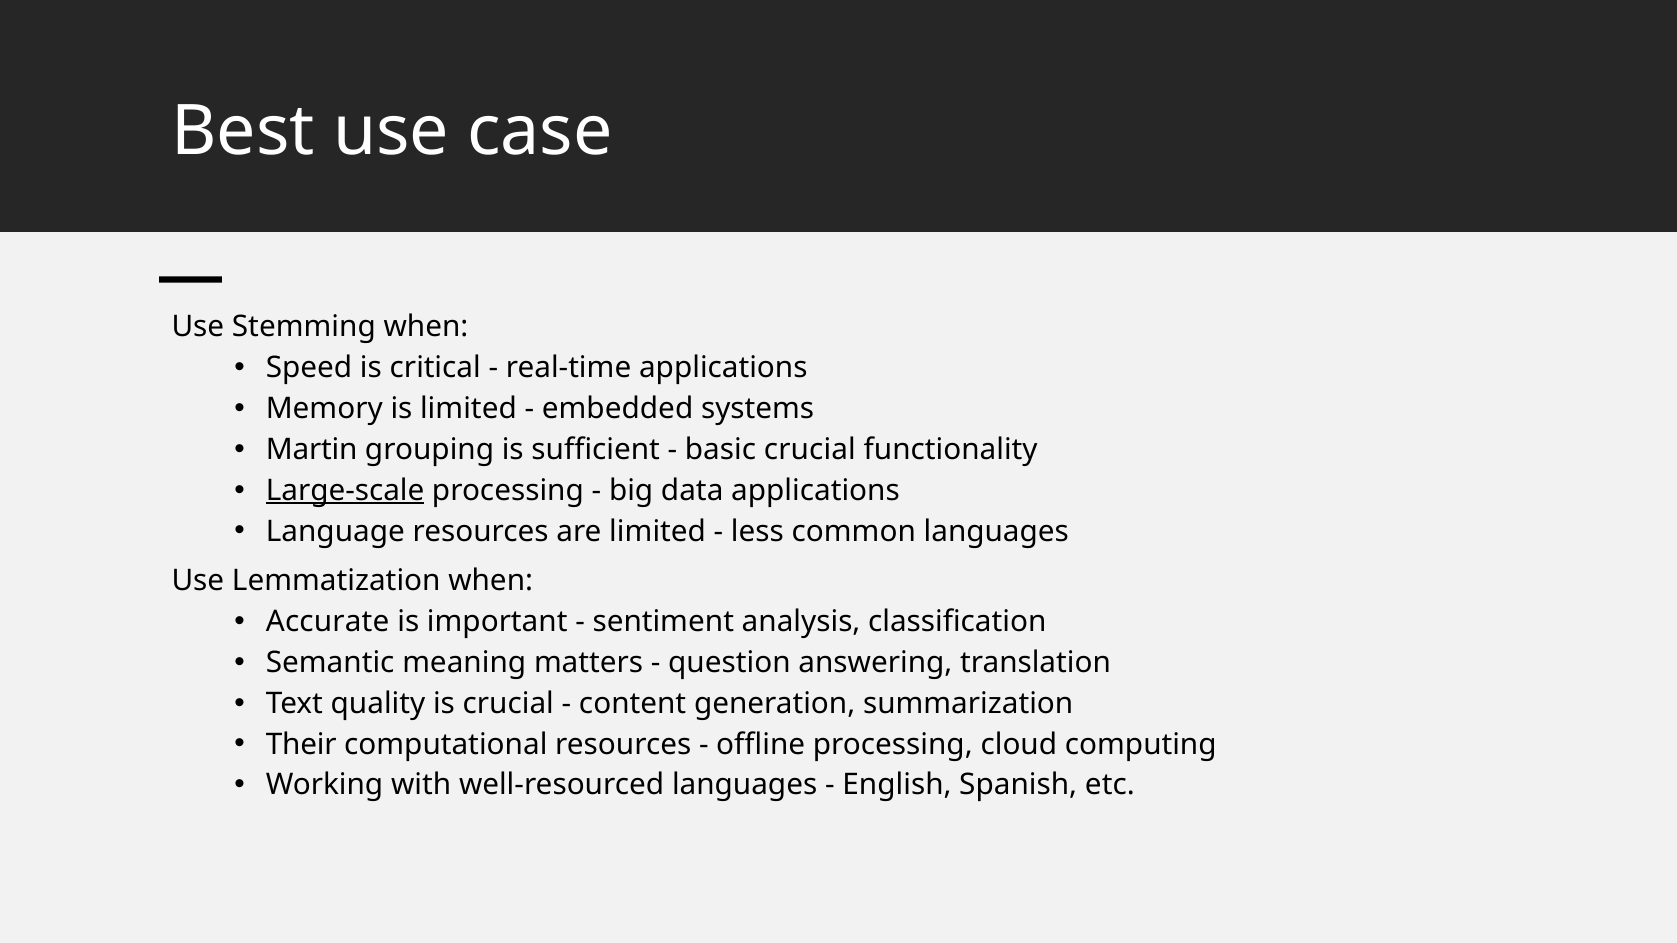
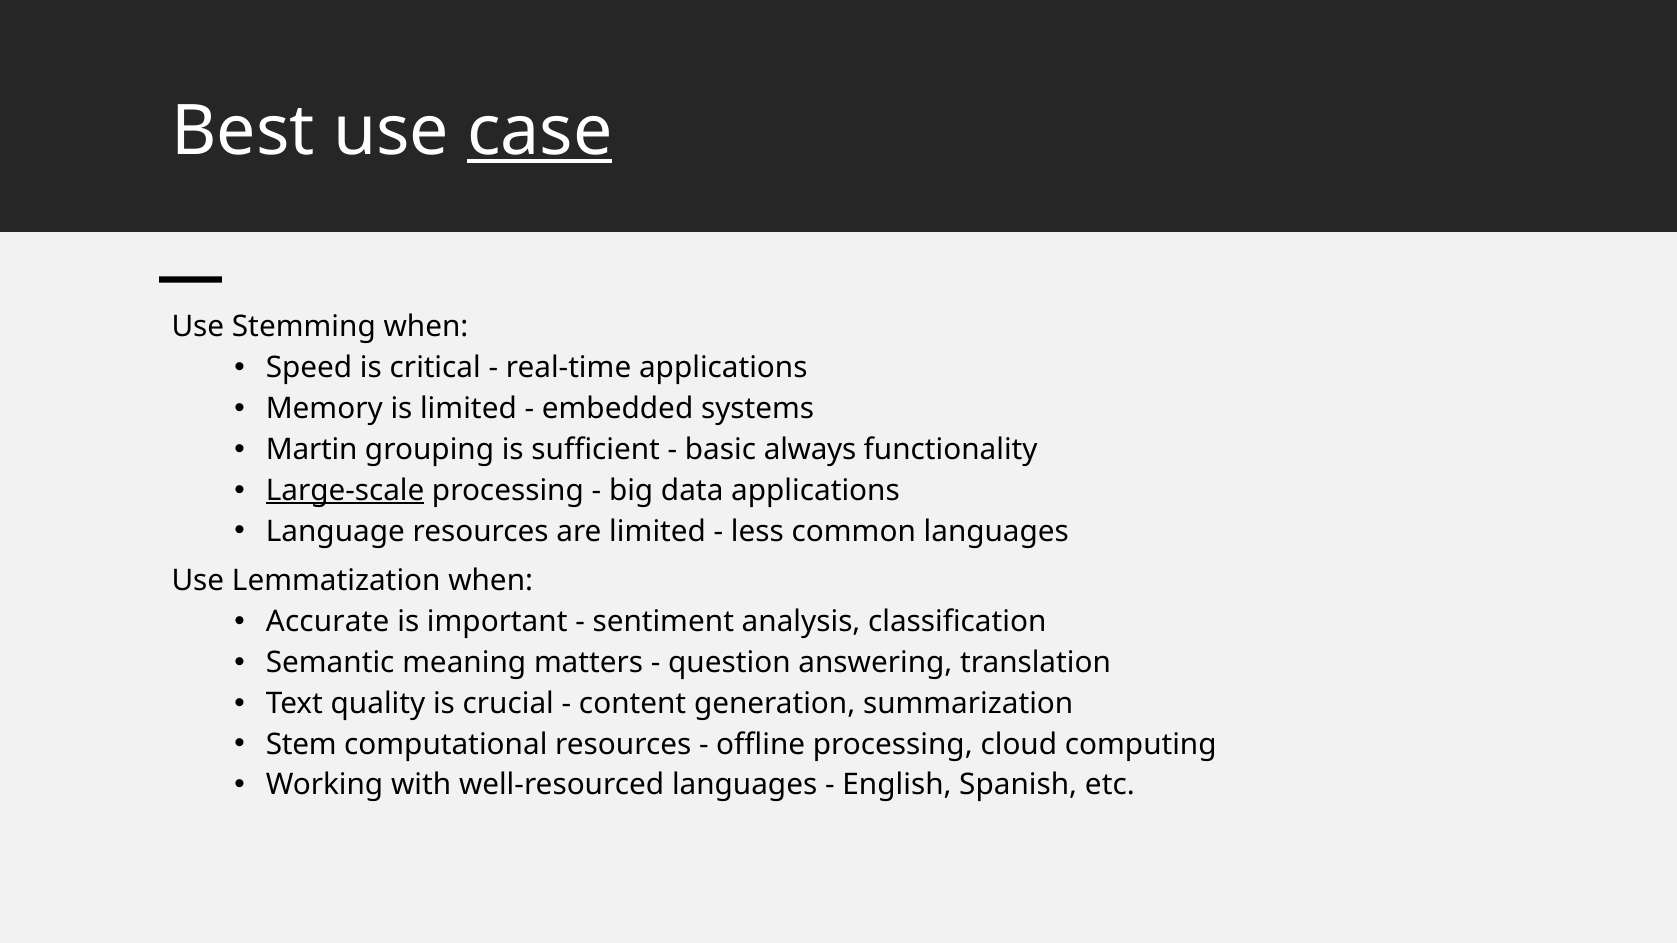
case underline: none -> present (540, 131)
basic crucial: crucial -> always (810, 450)
Their: Their -> Stem (301, 744)
